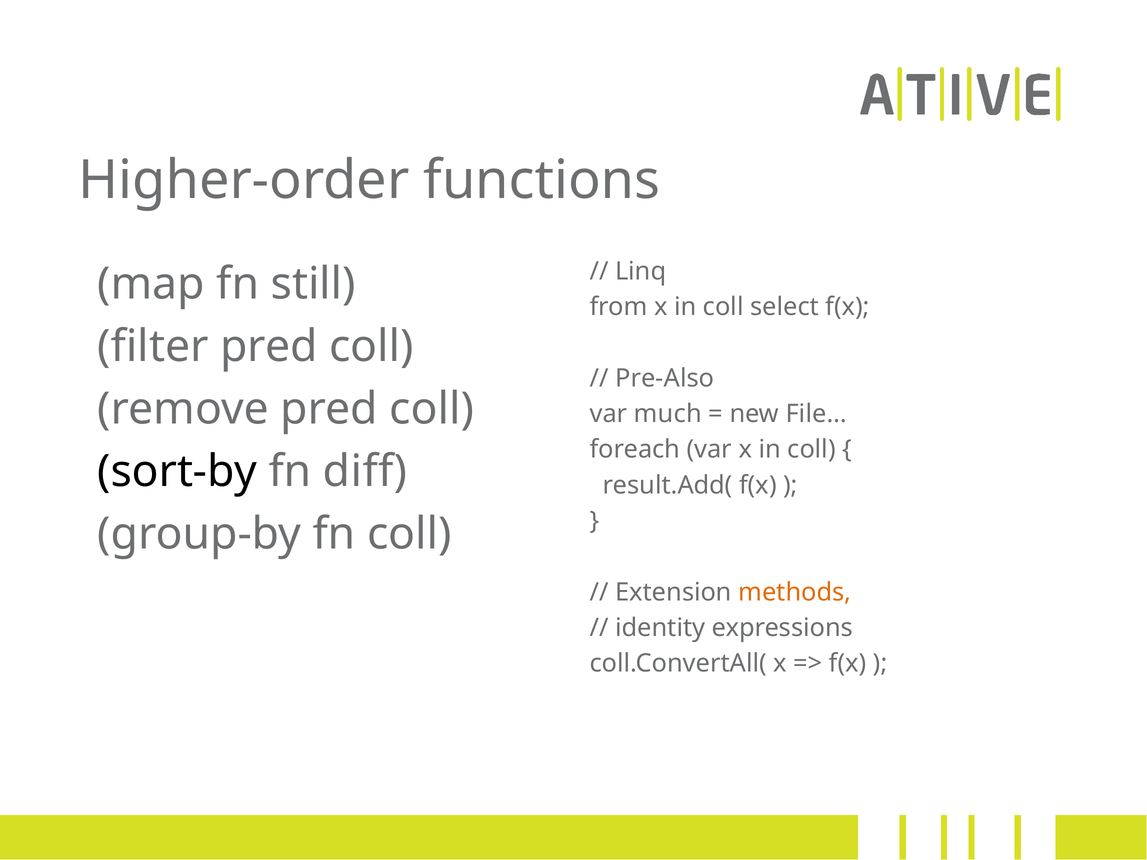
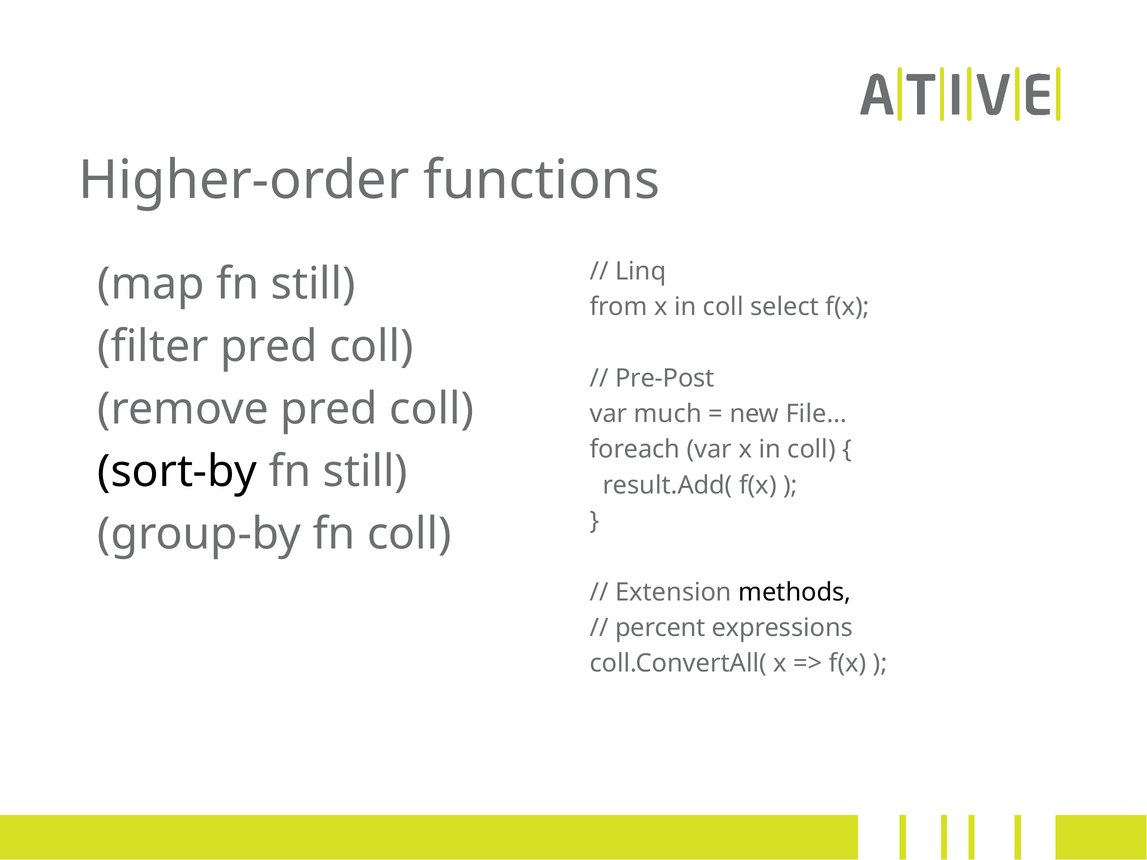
Pre-Also: Pre-Also -> Pre-Post (665, 378)
diff: diff -> still (365, 472)
methods colour: orange -> black (795, 592)
identity: identity -> percent (660, 628)
